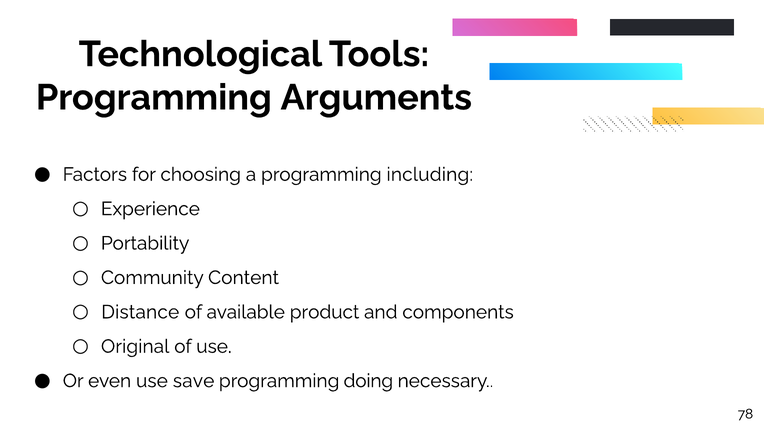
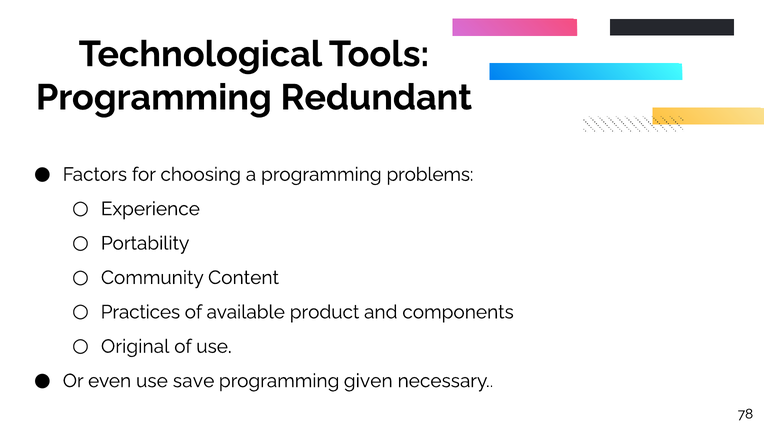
Arguments: Arguments -> Redundant (376, 97)
including: including -> problems (430, 174)
Distance: Distance -> Practices (140, 312)
doing: doing -> given (368, 381)
